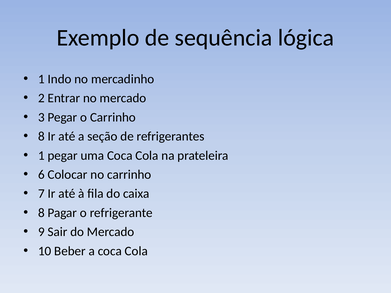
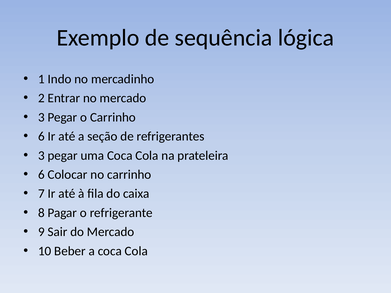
8: 8 -> 6 (41, 136)
1: 1 -> 3 (41, 156)
